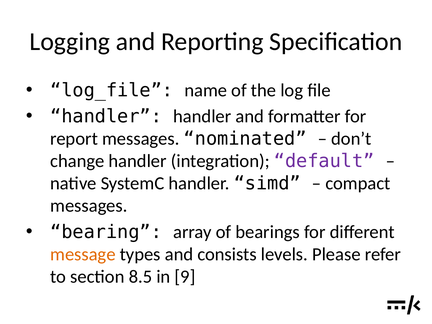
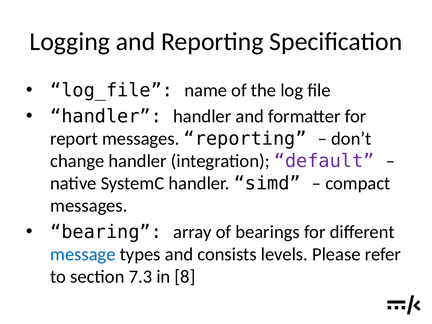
messages nominated: nominated -> reporting (245, 139)
message colour: orange -> blue (83, 254)
8.5: 8.5 -> 7.3 (140, 277)
9: 9 -> 8 (185, 277)
